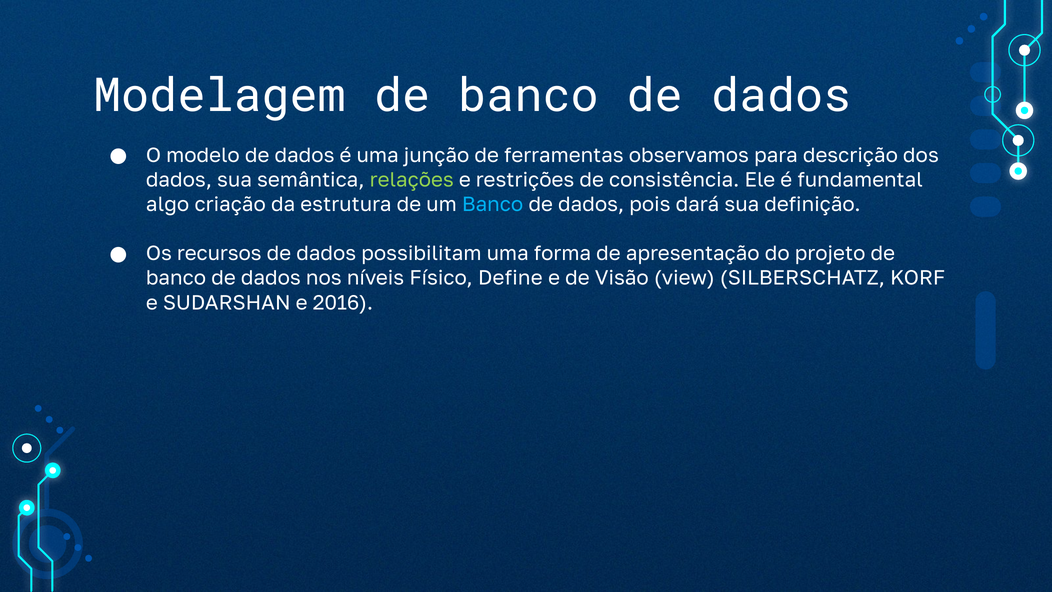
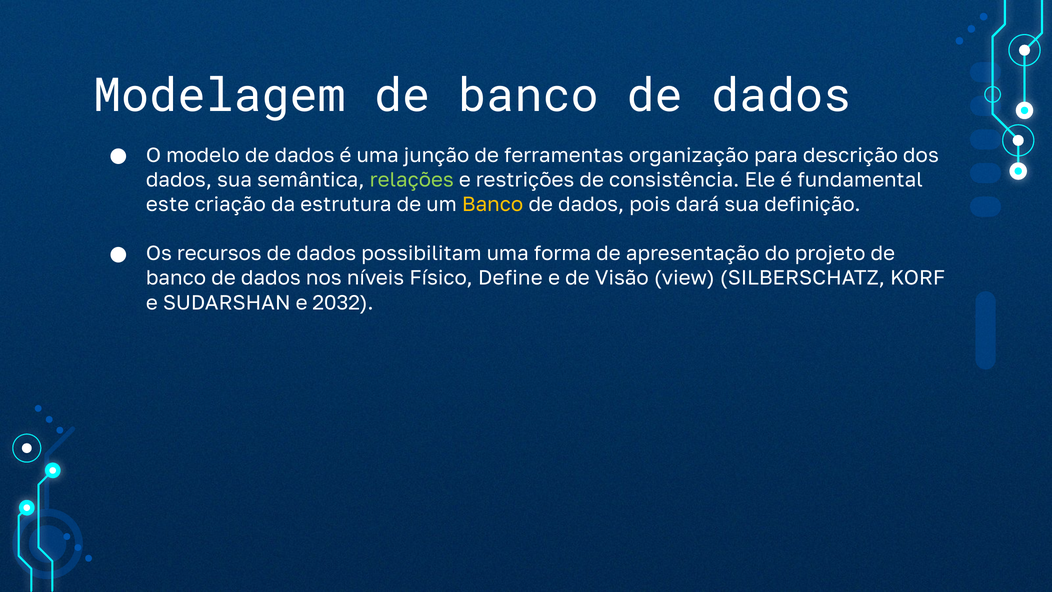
observamos: observamos -> organização (689, 155)
algo: algo -> este (168, 204)
Banco colour: light blue -> yellow (493, 204)
2016: 2016 -> 2032 (343, 303)
